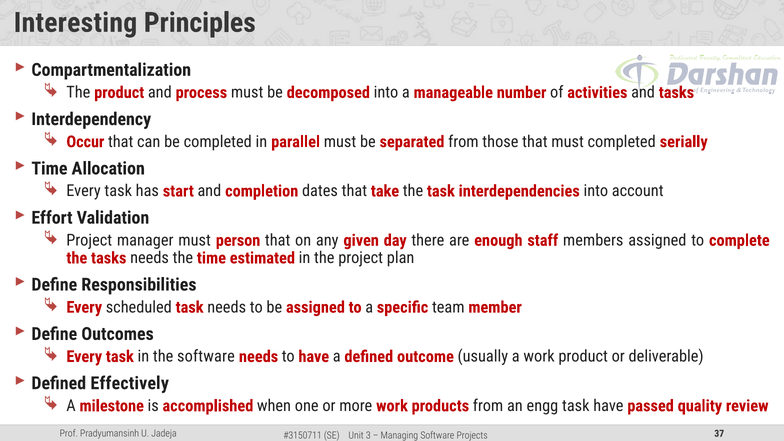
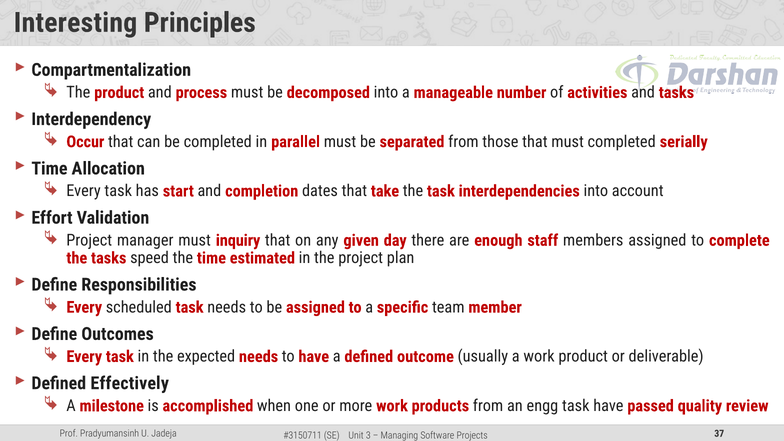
person: person -> inquiry (238, 240)
tasks needs: needs -> speed (150, 258)
the software: software -> expected (206, 357)
